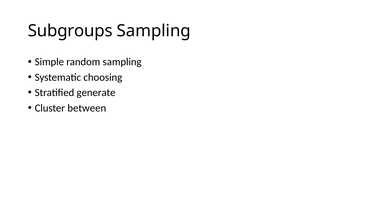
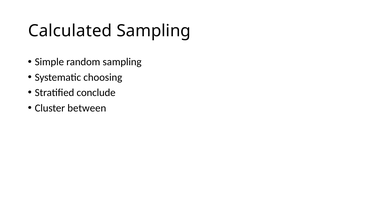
Subgroups: Subgroups -> Calculated (70, 31)
generate: generate -> conclude (96, 93)
